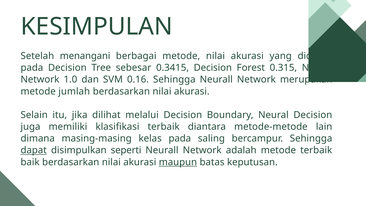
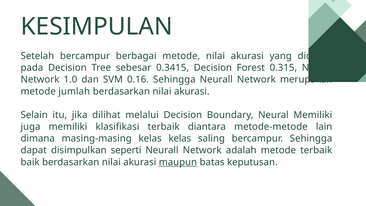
Setelah menangani: menangani -> bercampur (85, 56)
Neural Decision: Decision -> Memiliki (313, 115)
kelas pada: pada -> kelas (180, 138)
dapat underline: present -> none (34, 150)
